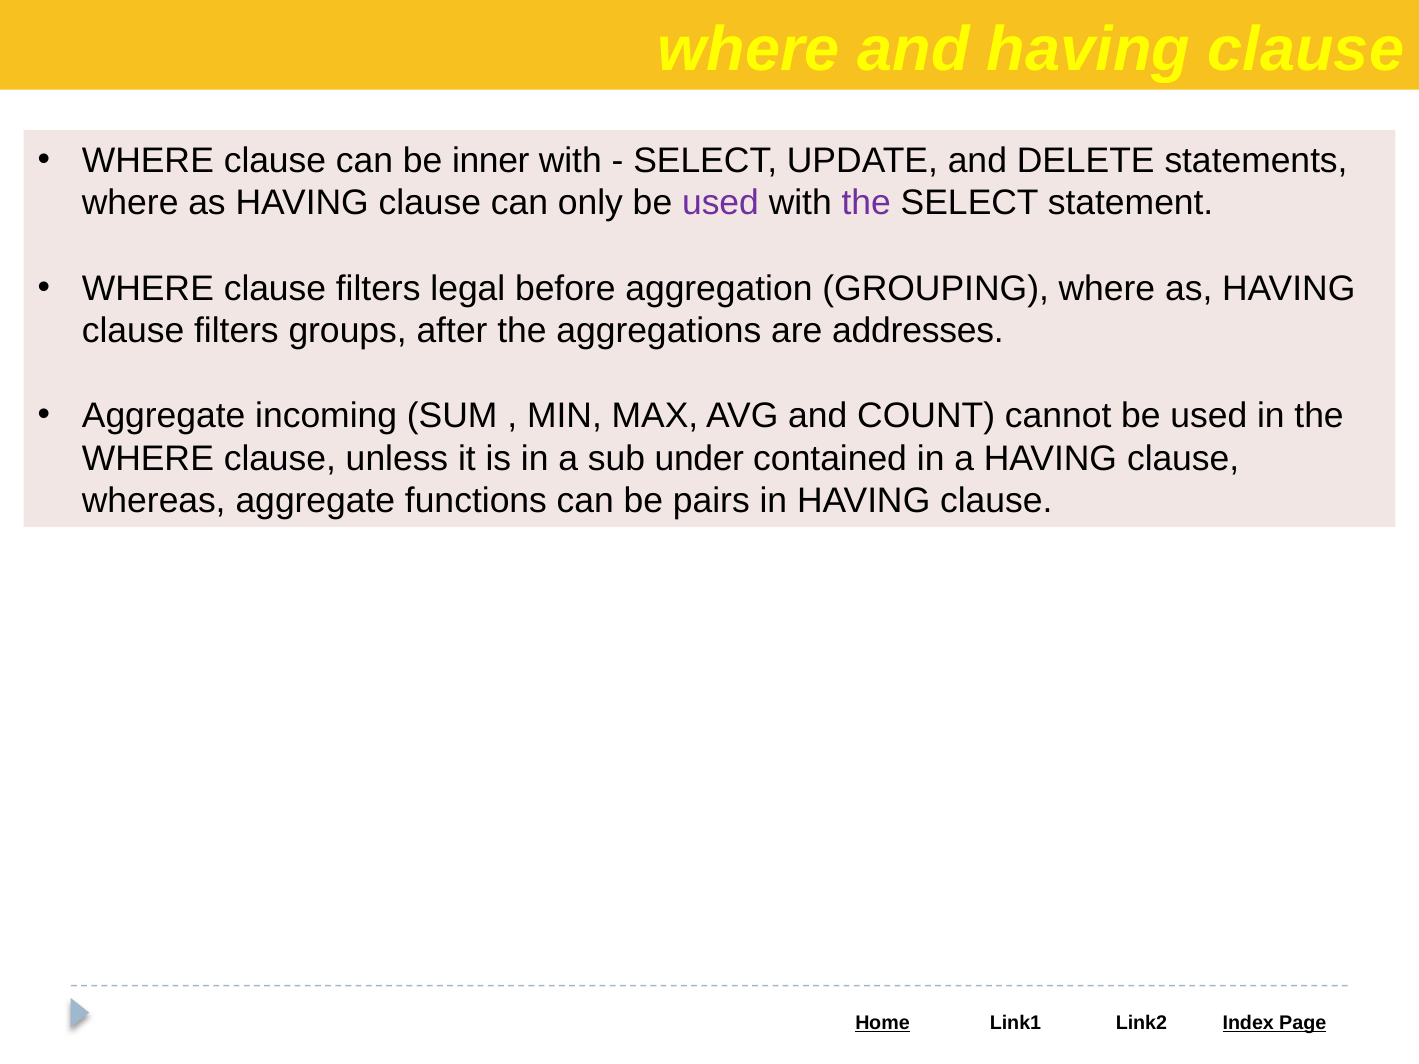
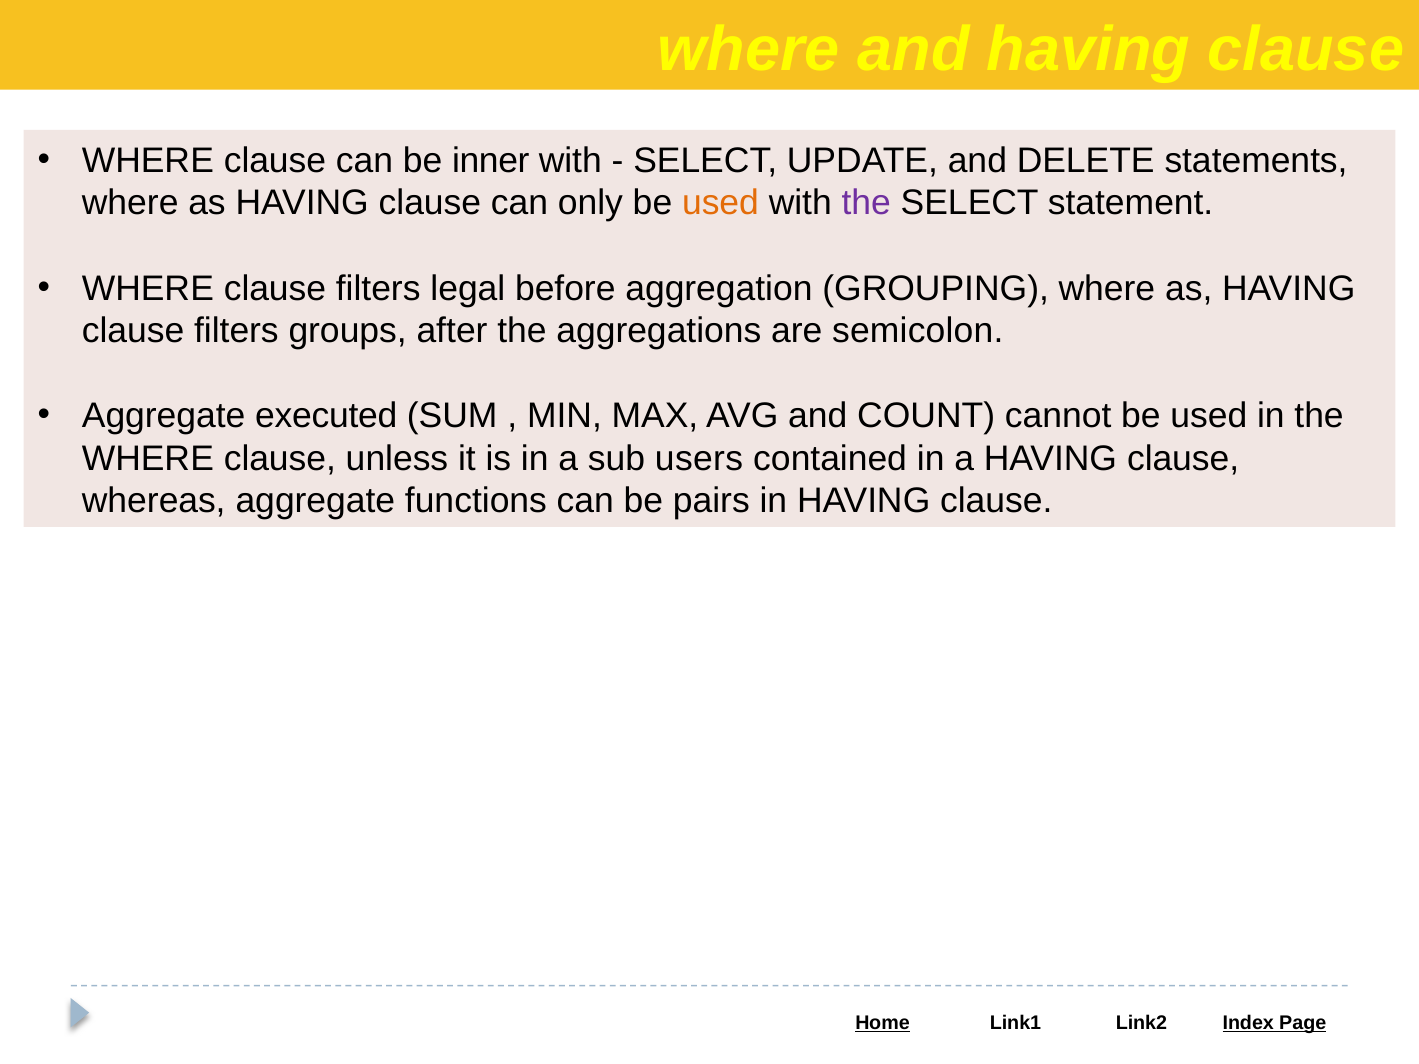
used colour: purple -> orange (720, 203)
addresses: addresses -> semicolon (918, 331)
incoming: incoming -> executed (326, 416)
under: under -> users (699, 459)
